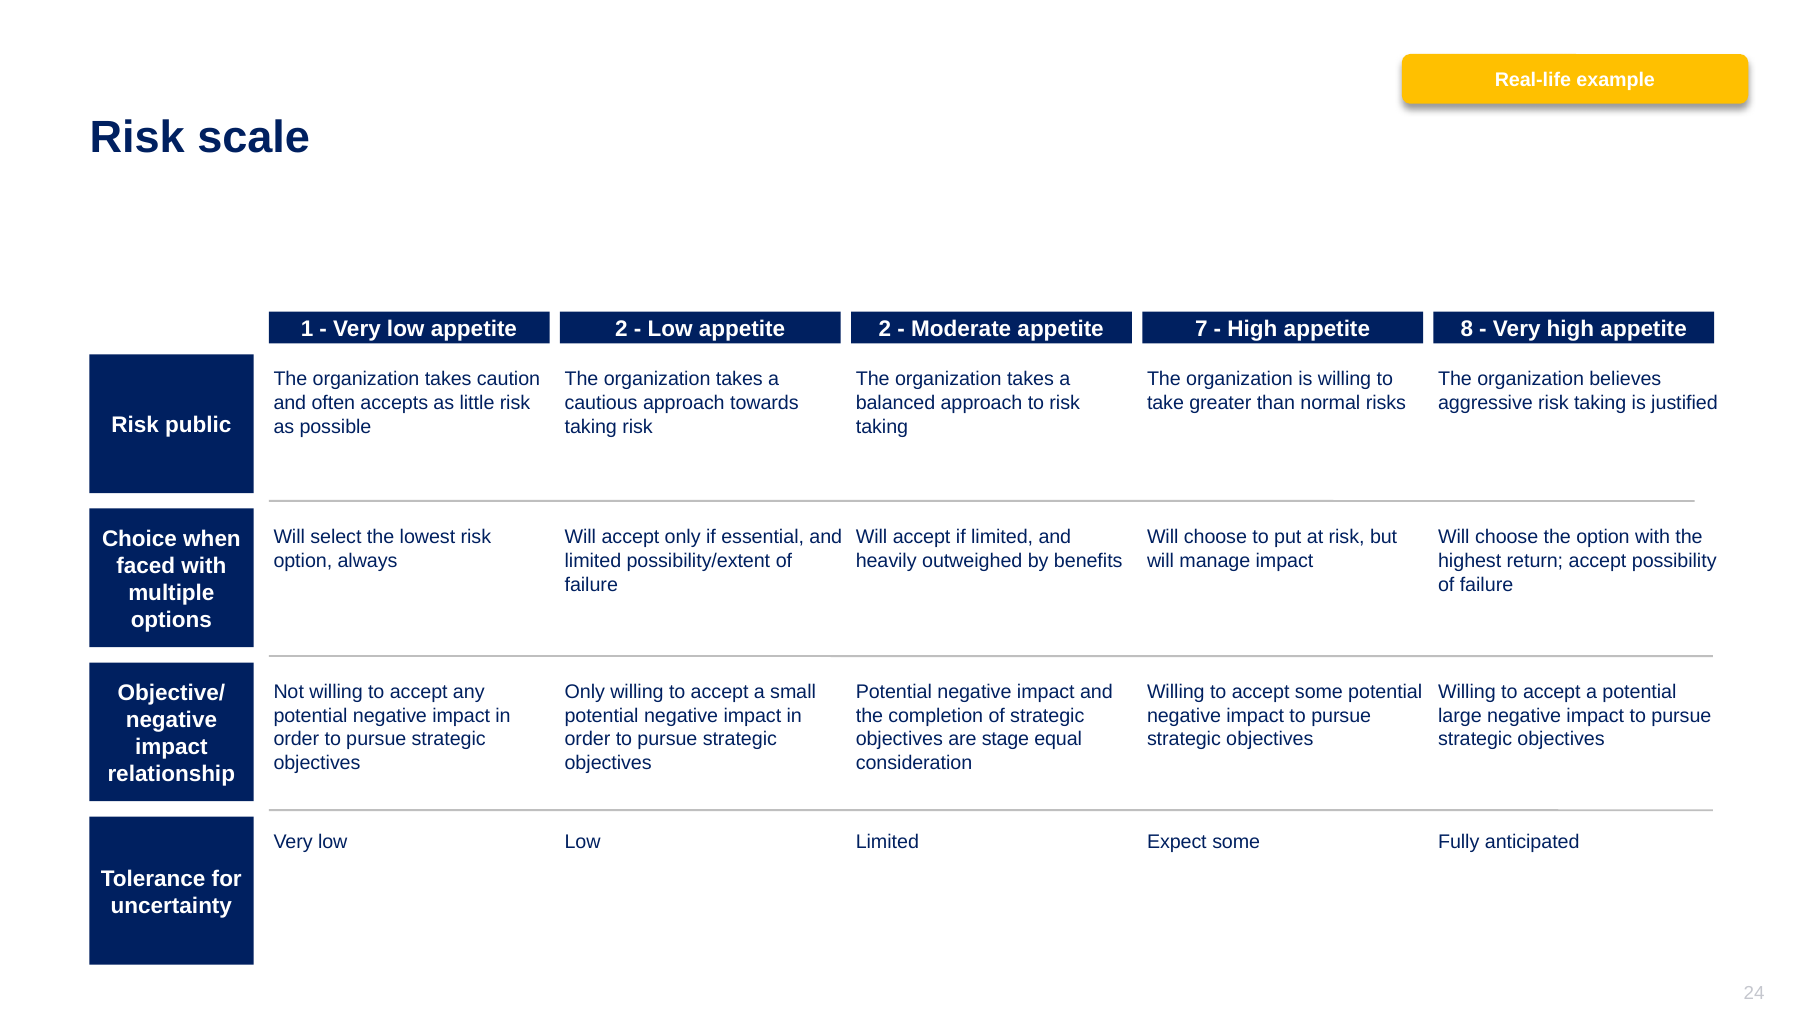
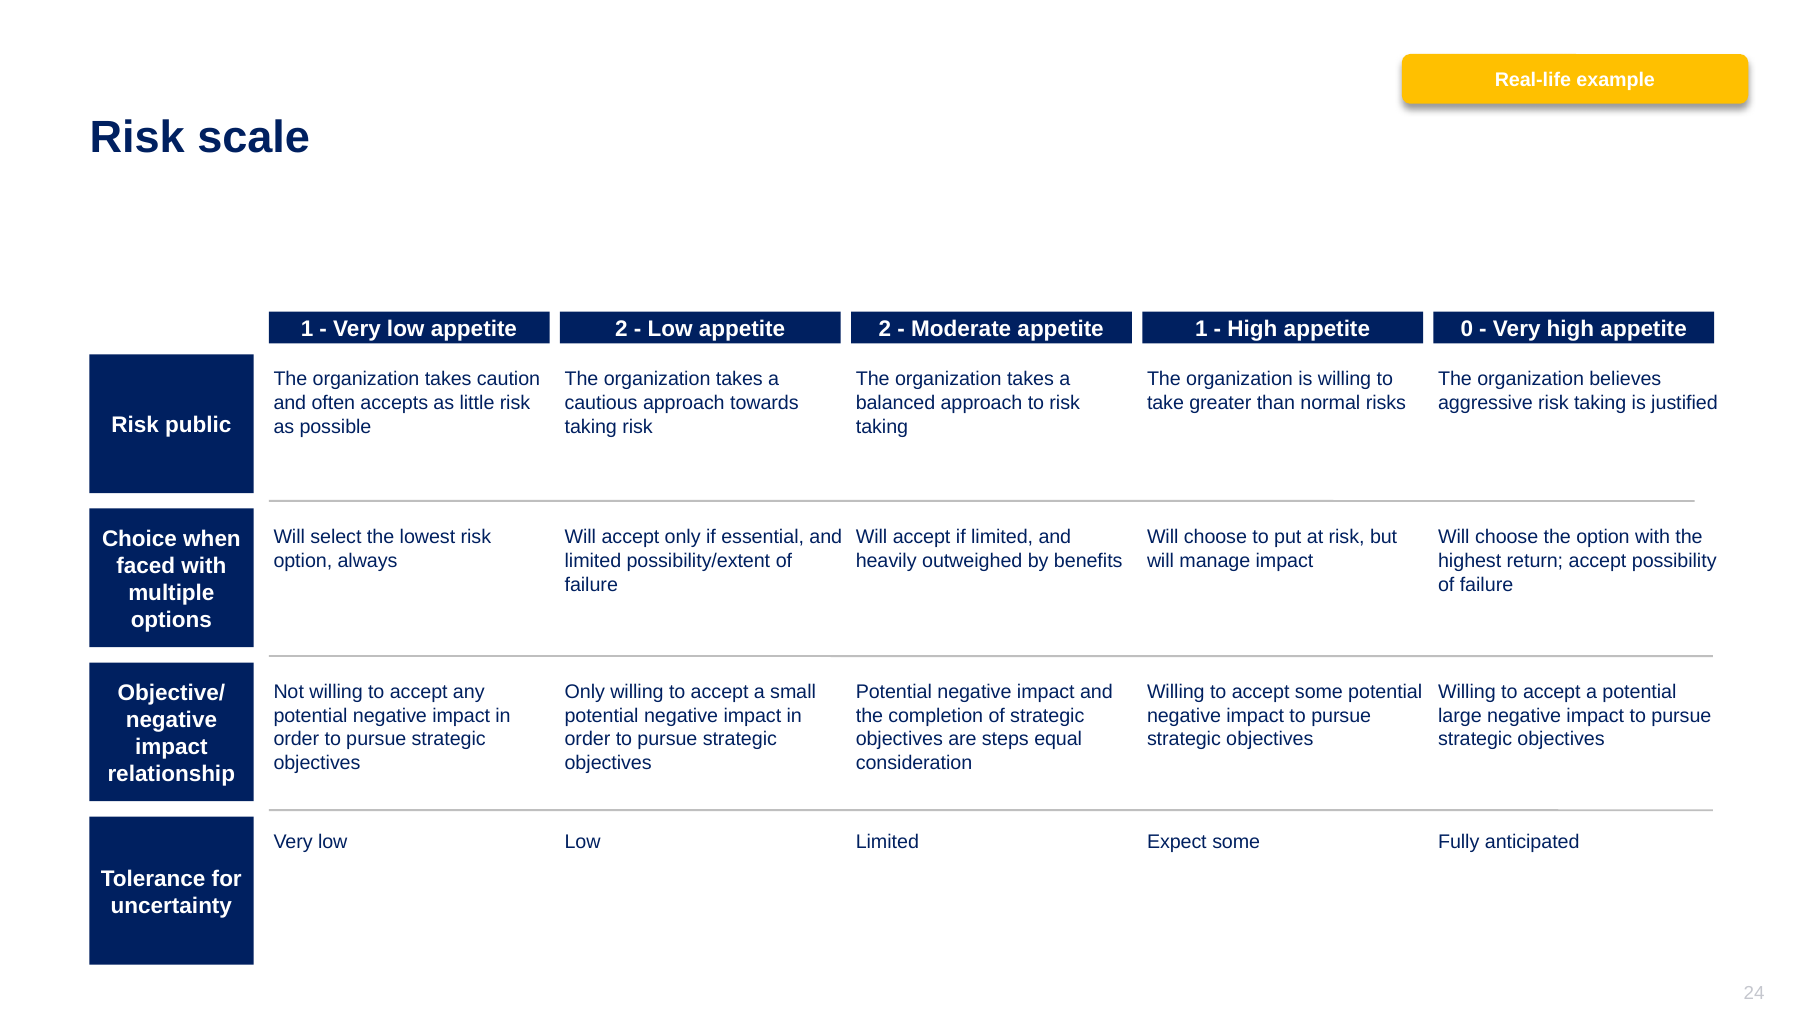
appetite 7: 7 -> 1 (1201, 329)
8: 8 -> 0 (1467, 329)
stage: stage -> steps (1005, 739)
